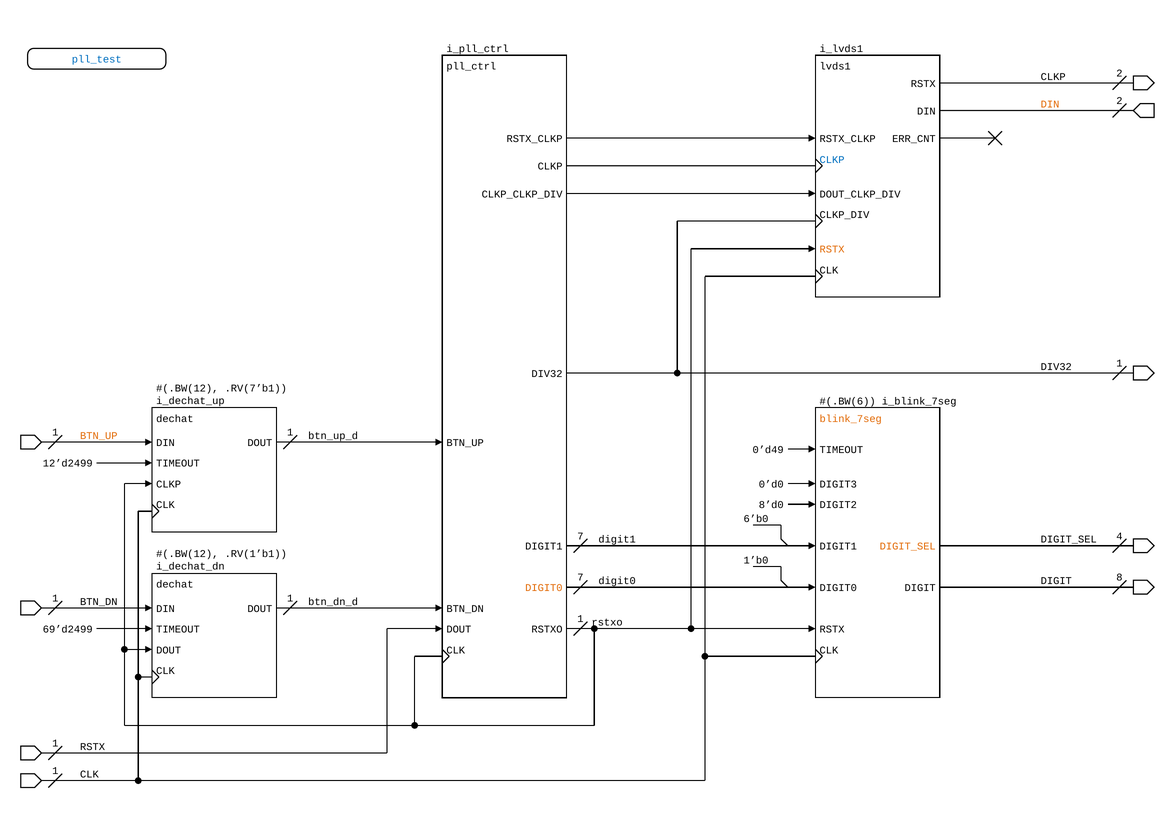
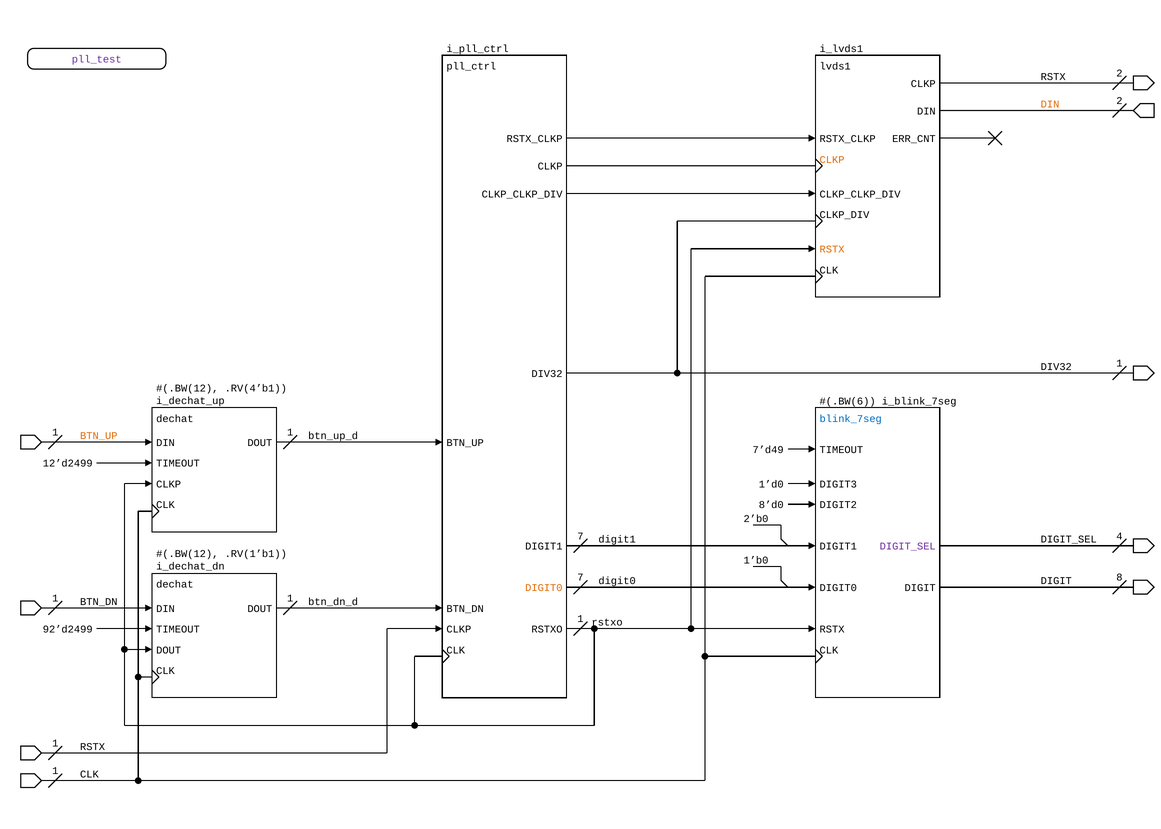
pll_test colour: blue -> purple (97, 59)
CLKP: CLKP -> RSTX (1053, 77)
RSTX: RSTX -> CLKP (923, 84)
CLKP colour: blue -> orange (832, 160)
DOUT_CLKP_DIV: DOUT_CLKP_DIV -> CLKP_CLKP_DIV (860, 194)
.RV(7’b1: .RV(7’b1 -> .RV(4’b1 (256, 388)
blink_7seg colour: orange -> blue (851, 419)
0’d49: 0’d49 -> 7’d49 (768, 450)
0’d0: 0’d0 -> 1’d0 (771, 484)
6’b0: 6’b0 -> 2’b0 (756, 519)
DIGIT_SEL colour: orange -> purple (908, 547)
69’d2499: 69’d2499 -> 92’d2499 (68, 630)
DOUT: DOUT -> CLKP (459, 630)
